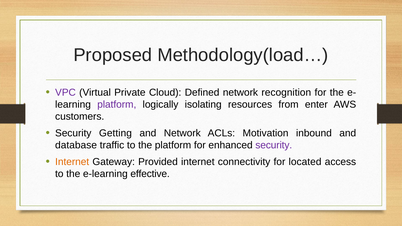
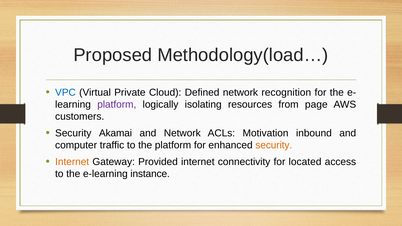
VPC colour: purple -> blue (65, 93)
enter: enter -> page (316, 105)
Getting: Getting -> Akamai (116, 133)
database: database -> computer (76, 145)
security colour: purple -> orange (274, 145)
effective: effective -> instance (150, 174)
